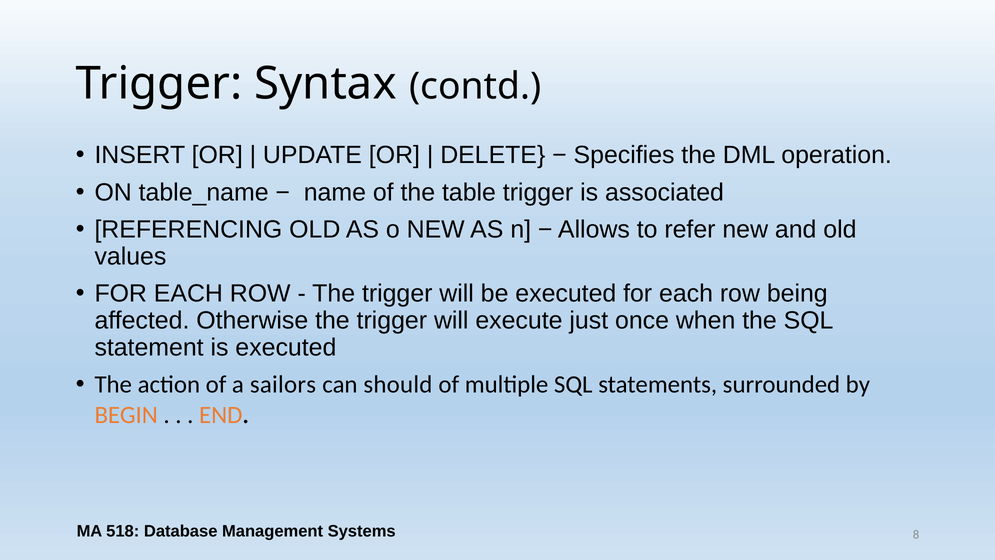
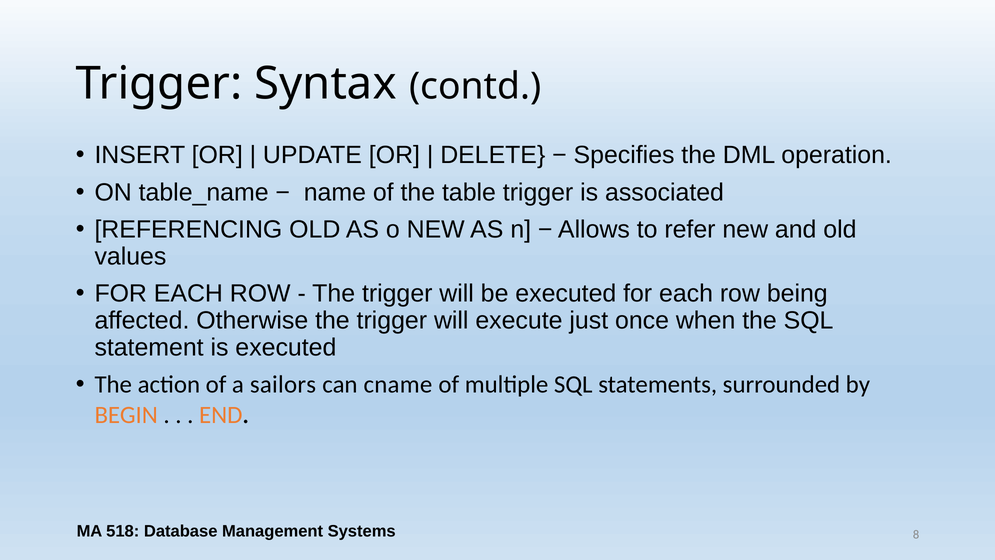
should: should -> cname (398, 384)
